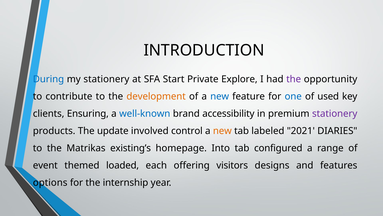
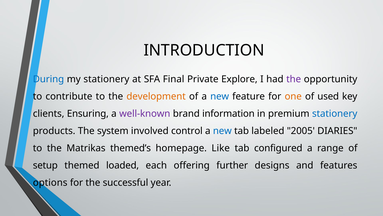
Start: Start -> Final (174, 79)
one colour: blue -> orange (293, 96)
well-known colour: blue -> purple (145, 113)
accessibility: accessibility -> information (228, 113)
stationery colour: purple -> blue (335, 113)
update: update -> system (113, 131)
new colour: orange -> blue (222, 131)
2021: 2021 -> 2005 (301, 131)
existing’s: existing’s -> themed’s (131, 148)
Into: Into -> Like (221, 148)
event: event -> setup (45, 165)
visitors: visitors -> further (232, 165)
internship: internship -> successful (126, 182)
